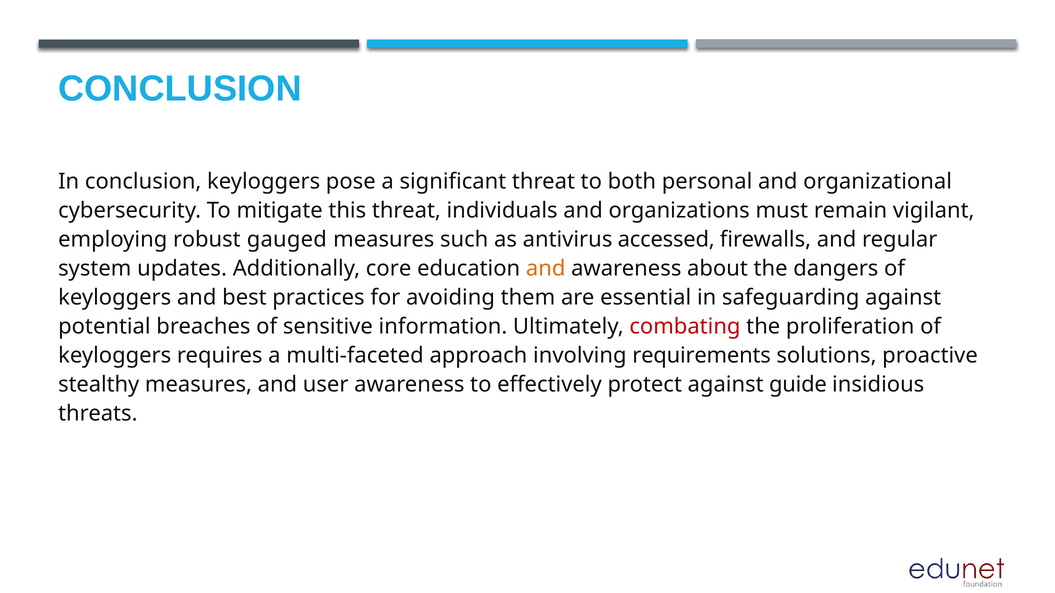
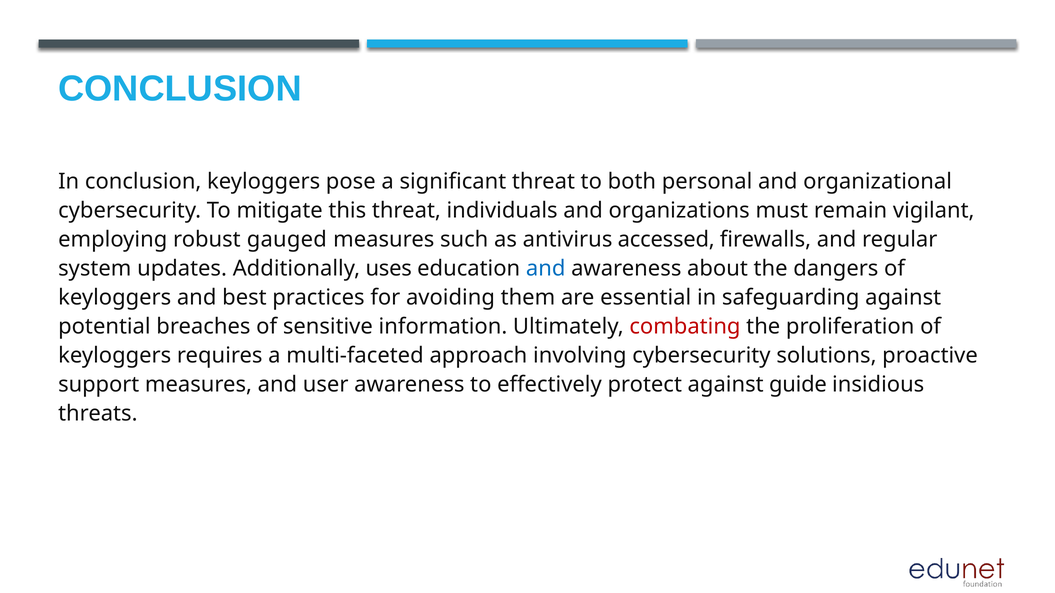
core: core -> uses (389, 269)
and colour: orange -> blue (546, 269)
involving requirements: requirements -> cybersecurity (701, 356)
stealthy: stealthy -> support (99, 385)
